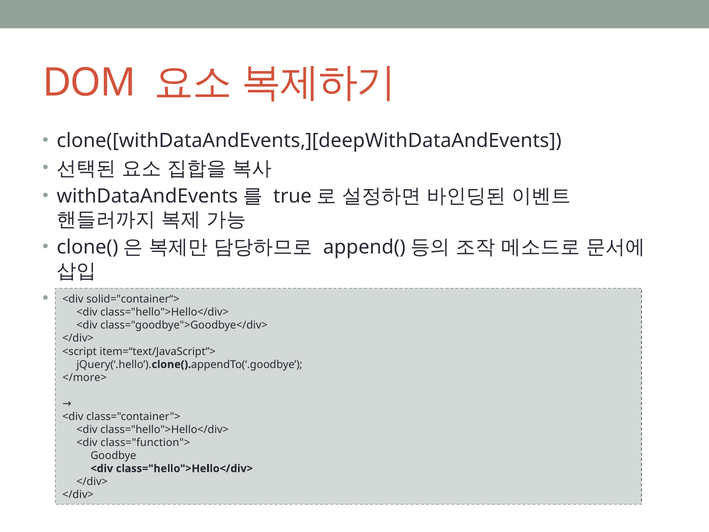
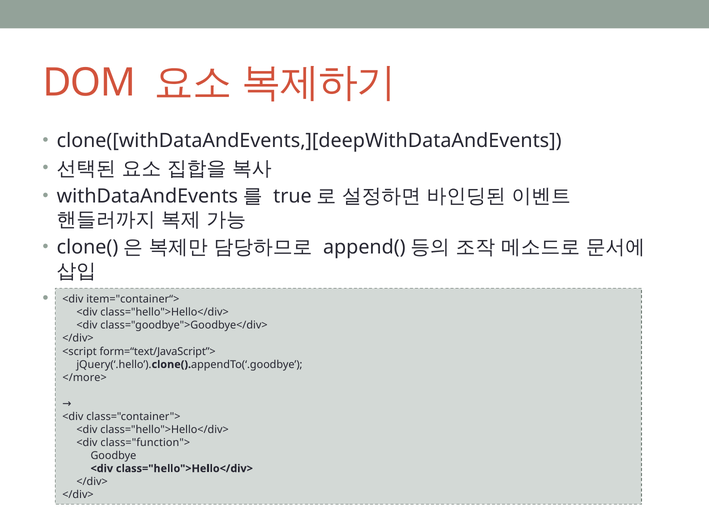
solid="container“>: solid="container“> -> item="container“> (133, 299)
item=“text/JavaScript”>: item=“text/JavaScript”> -> form=“text/JavaScript”> (158, 351)
